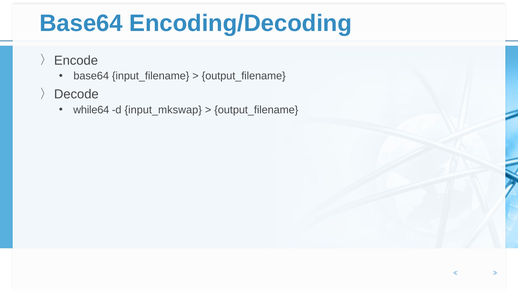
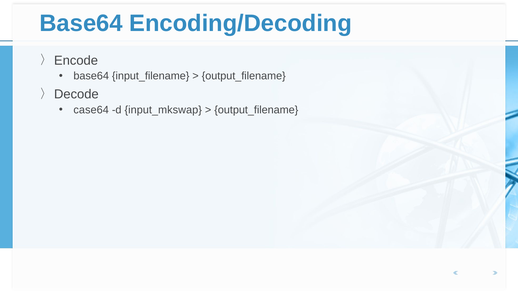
while64: while64 -> case64 (91, 110)
